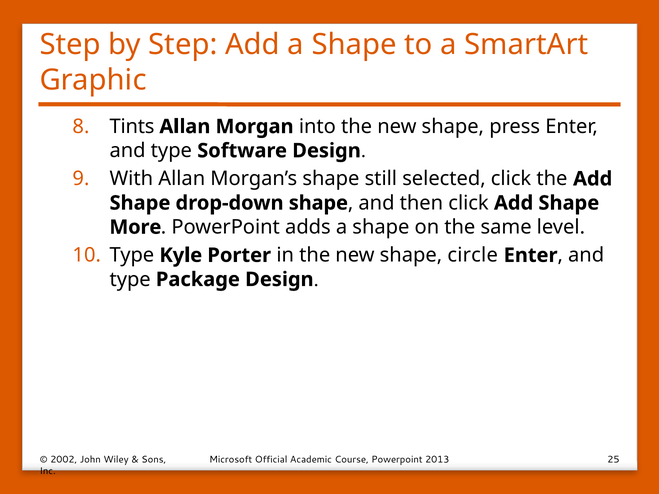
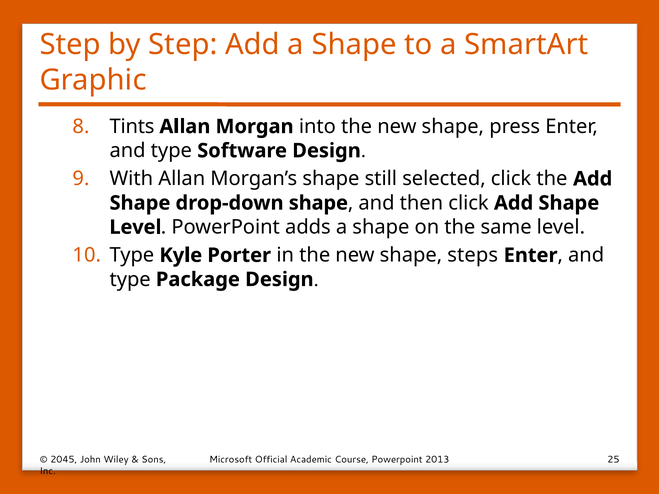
More: More -> Level (135, 227)
circle: circle -> steps (473, 255)
2002: 2002 -> 2045 (64, 460)
